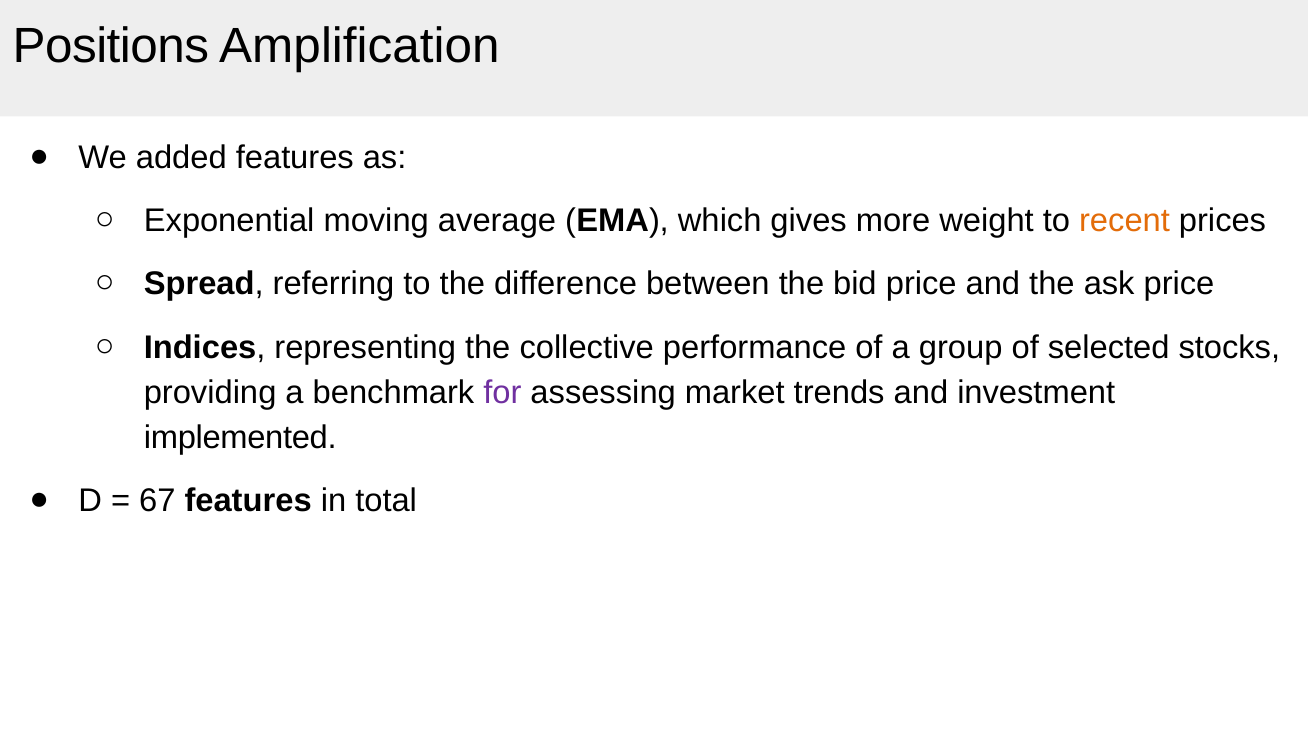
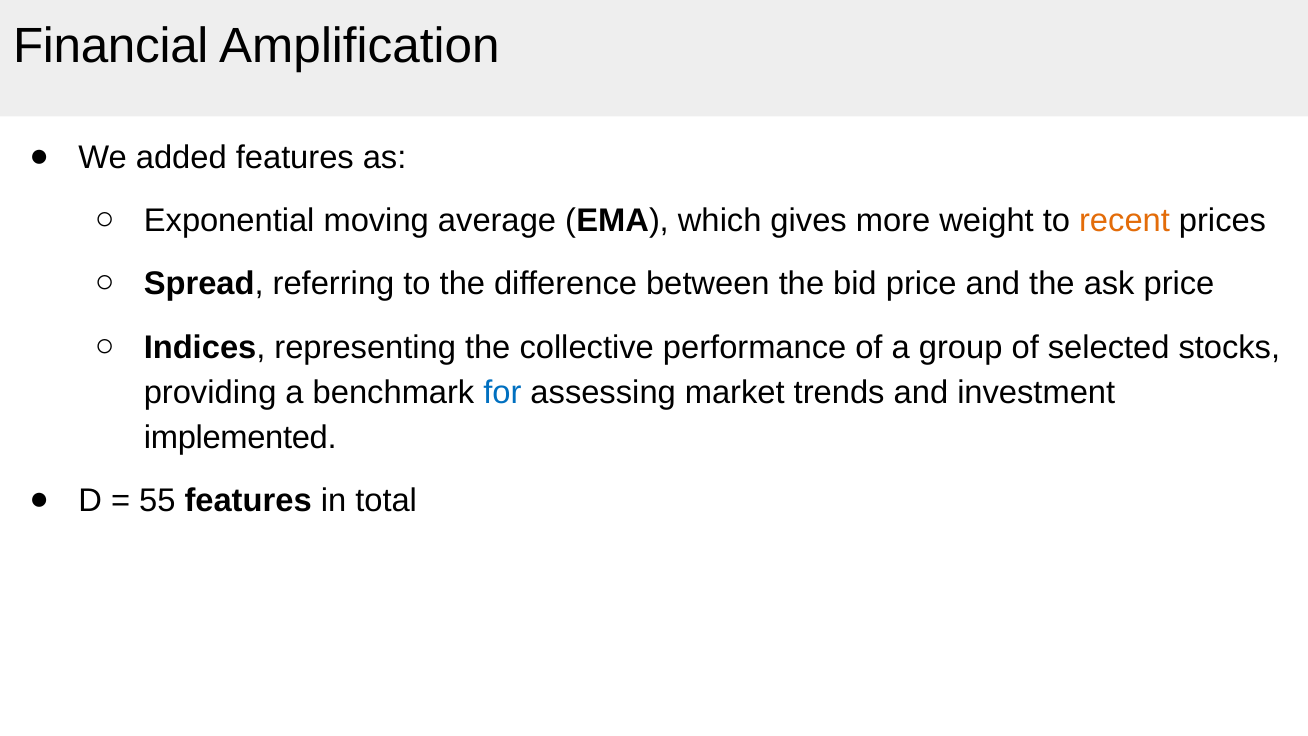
Positions: Positions -> Financial (111, 46)
for colour: purple -> blue (502, 392)
67: 67 -> 55 (157, 501)
